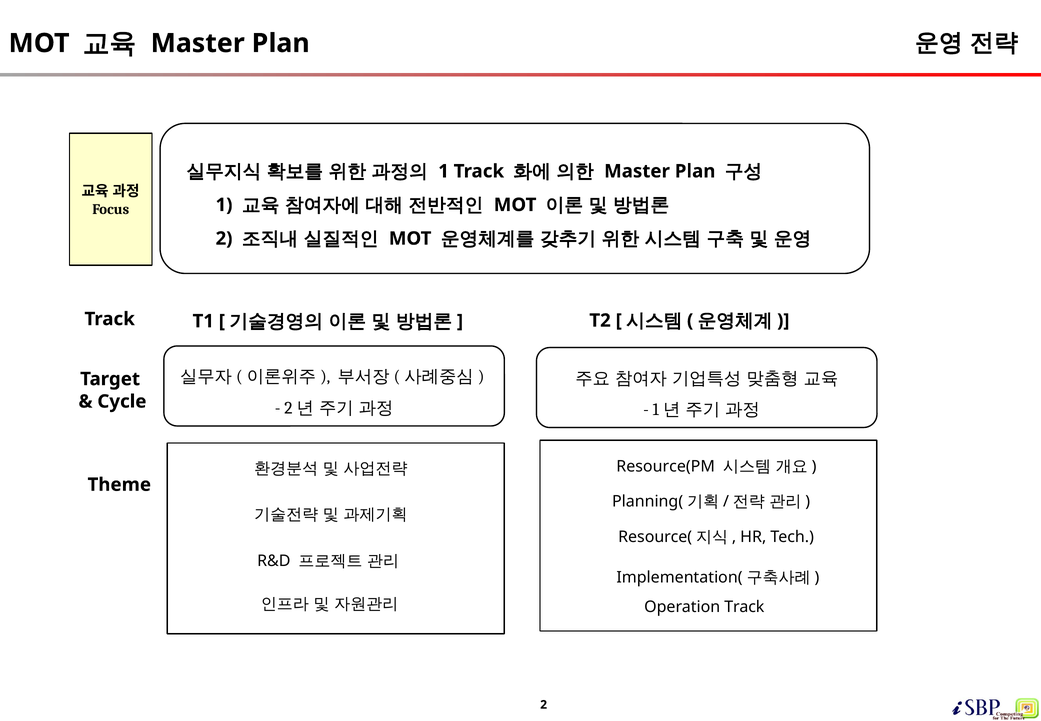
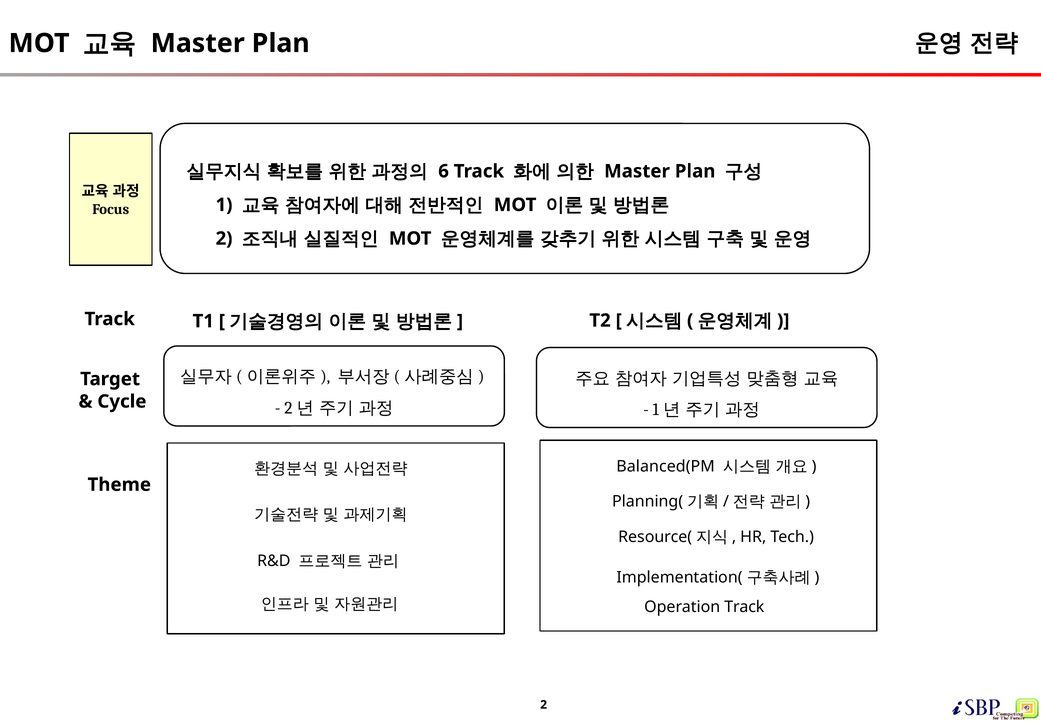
1: 1 -> 6 (444, 171)
Resource(PM: Resource(PM -> Balanced(PM (666, 466)
